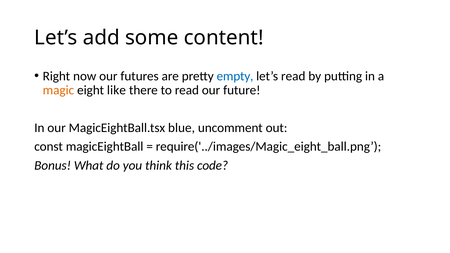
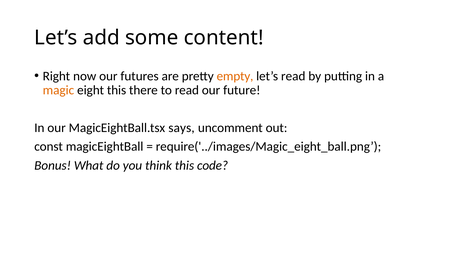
empty colour: blue -> orange (235, 76)
eight like: like -> this (117, 90)
blue: blue -> says (181, 128)
